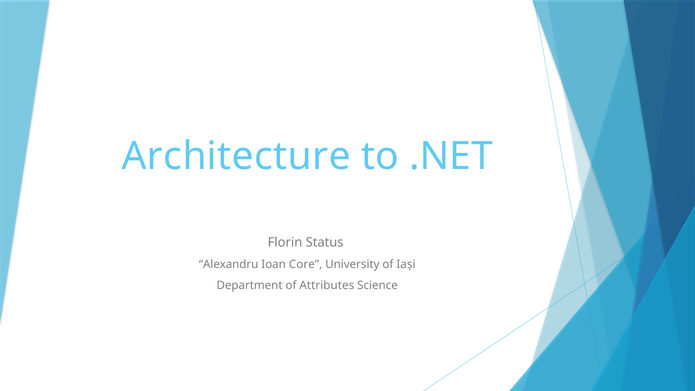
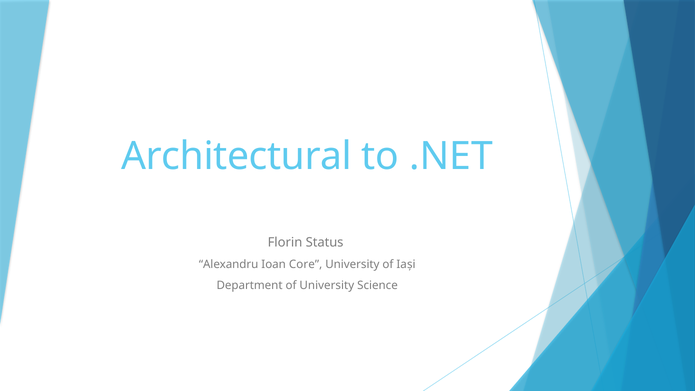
Architecture: Architecture -> Architectural (237, 156)
of Attributes: Attributes -> University (327, 285)
